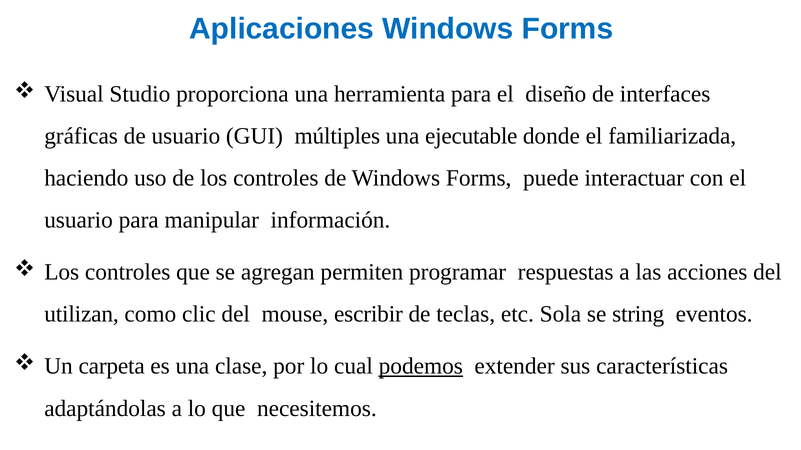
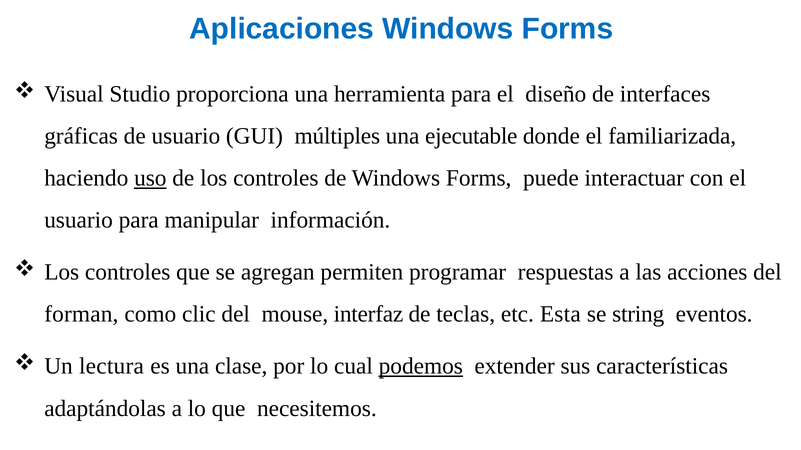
uso underline: none -> present (150, 178)
utilizan: utilizan -> forman (81, 315)
escribir: escribir -> interfaz (368, 315)
Sola: Sola -> Esta (560, 315)
carpeta: carpeta -> lectura (111, 367)
